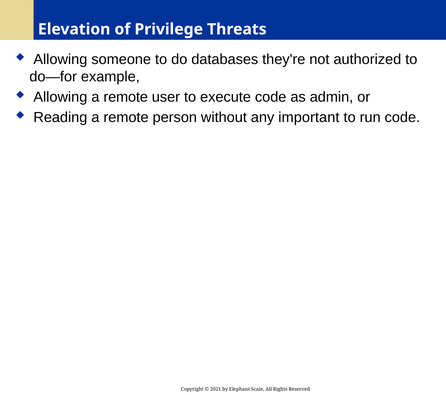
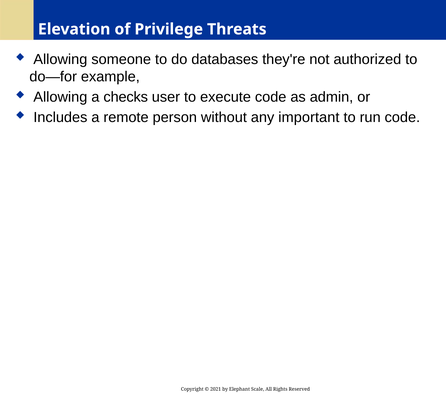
Allowing a remote: remote -> checks (126, 97)
Reading: Reading -> Includes (60, 117)
